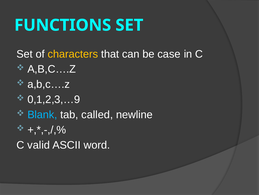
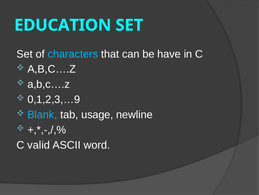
FUNCTIONS: FUNCTIONS -> EDUCATION (63, 25)
characters colour: yellow -> light blue (73, 54)
case: case -> have (169, 54)
called: called -> usage (97, 114)
